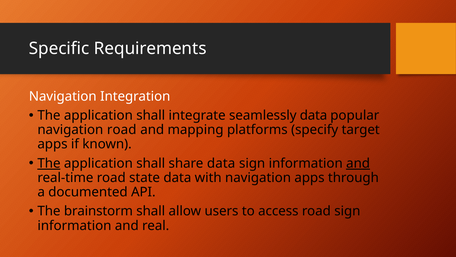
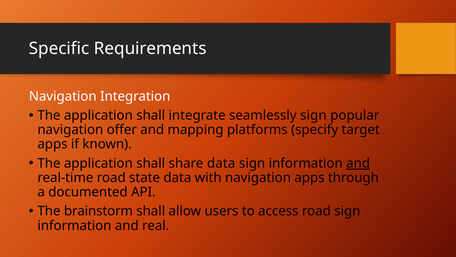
seamlessly data: data -> sign (313, 115)
navigation road: road -> offer (122, 130)
The underline: present -> none (49, 163)
